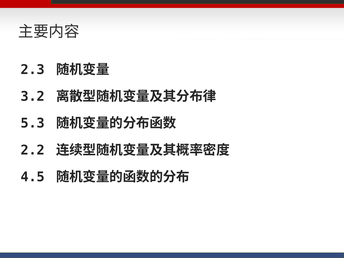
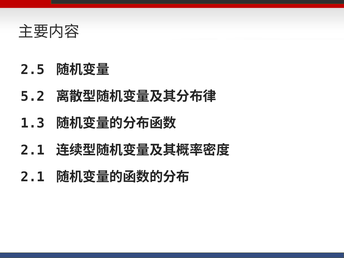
2.3: 2.3 -> 2.5 (33, 70)
3.2: 3.2 -> 5.2 (33, 97)
5.3: 5.3 -> 1.3 (33, 123)
2.2: 2.2 -> 2.1 (33, 150)
4.5: 4.5 -> 2.1 (33, 177)
